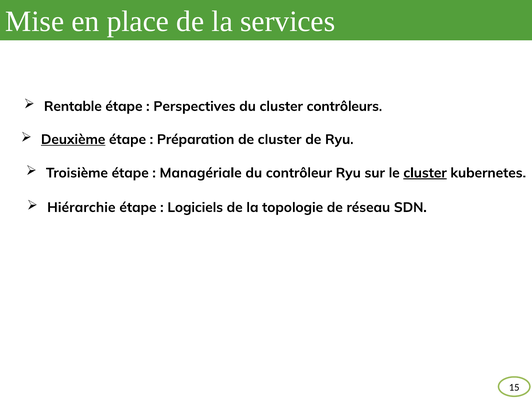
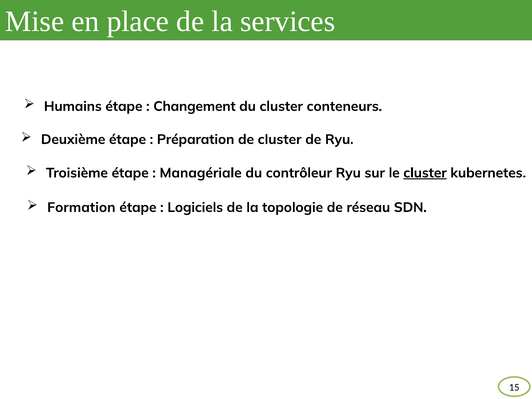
Rentable: Rentable -> Humains (73, 106)
Perspectives: Perspectives -> Changement (194, 106)
contrôleurs: contrôleurs -> conteneurs (344, 106)
Deuxième underline: present -> none (73, 139)
Hiérarchie: Hiérarchie -> Formation (81, 207)
